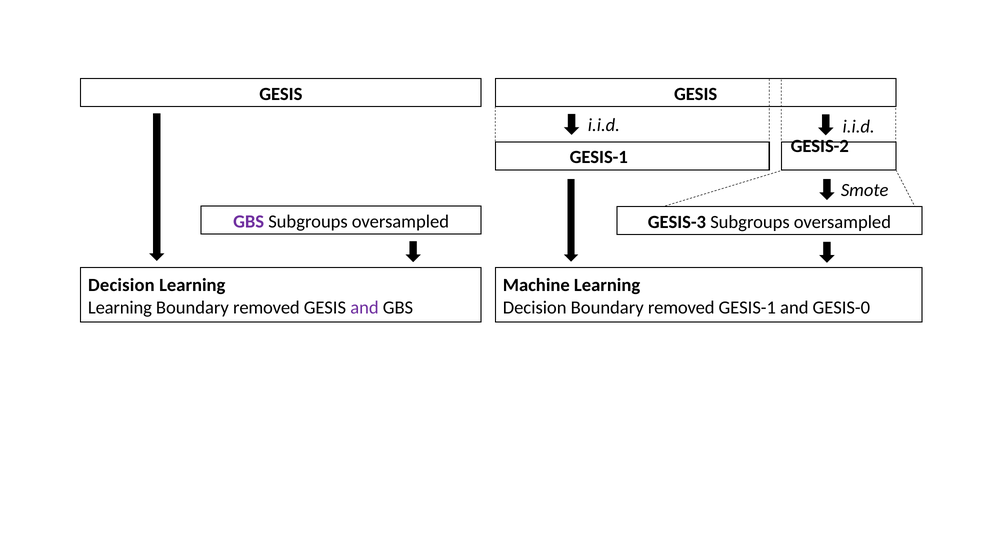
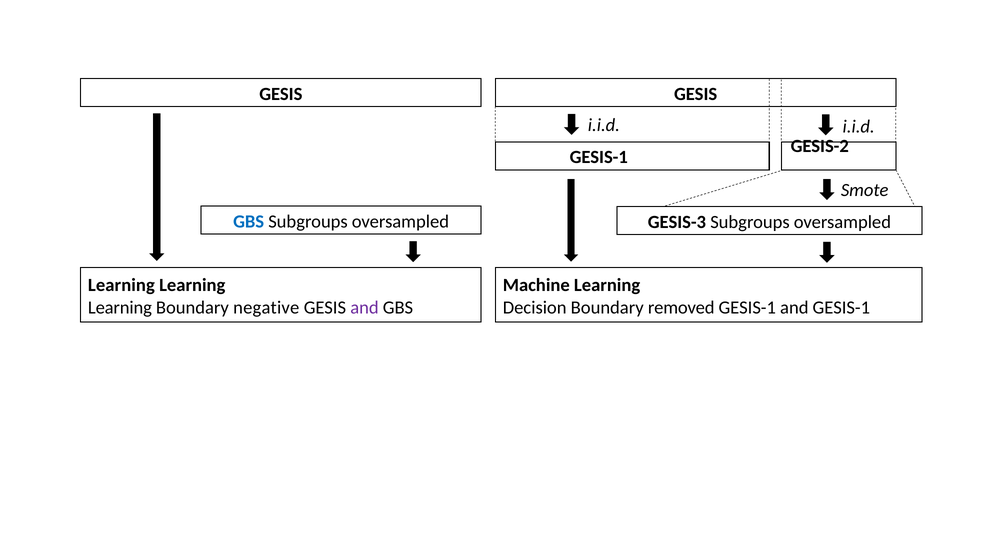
GBS colour: purple -> blue (249, 222)
Decision: Decision -> Learning (121, 285)
removed: removed -> negative (266, 308)
and GESIS-0: GESIS-0 -> GESIS-1 (841, 308)
